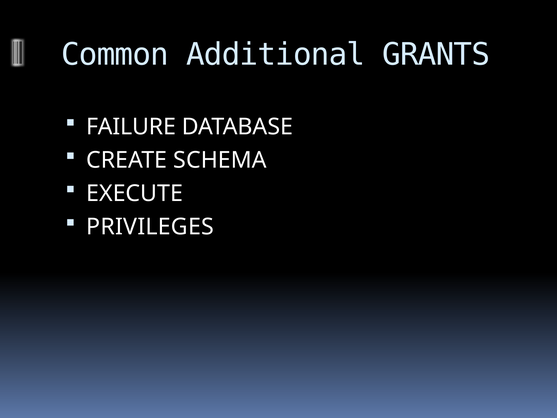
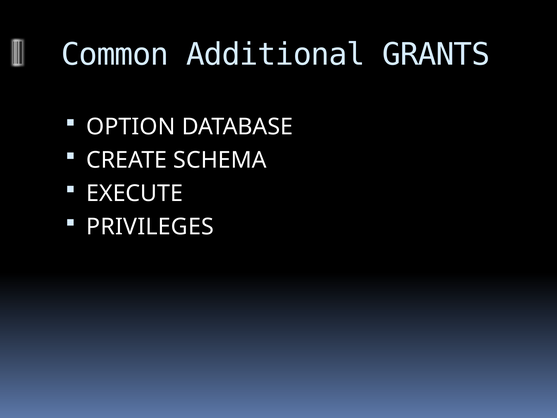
FAILURE: FAILURE -> OPTION (131, 127)
